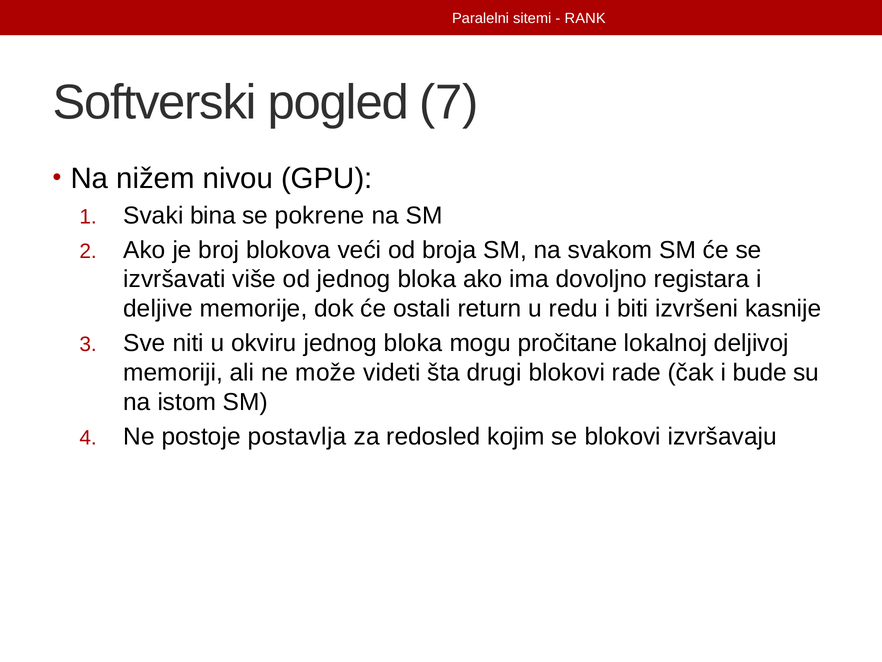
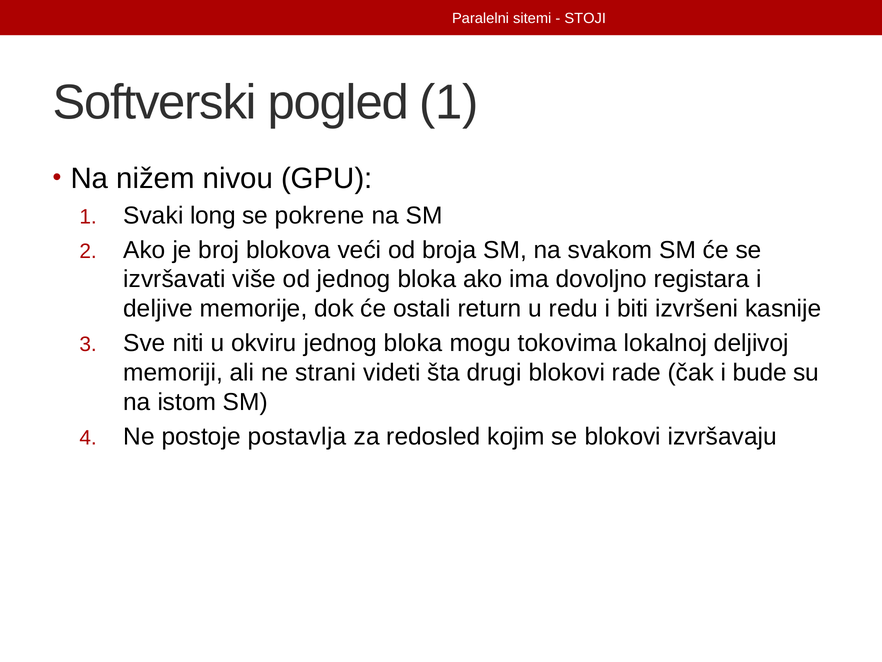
RANK: RANK -> STOJI (585, 19)
pogled 7: 7 -> 1 (449, 103)
bina: bina -> long (213, 215)
pročitane: pročitane -> tokovima (567, 343)
može: može -> strani (326, 372)
